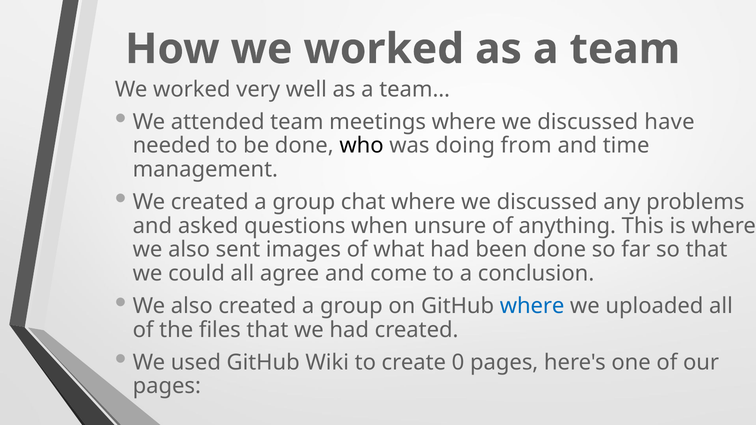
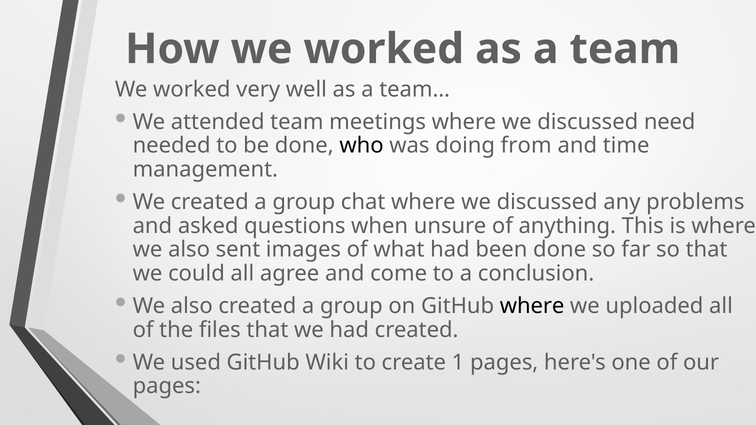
have: have -> need (670, 122)
where colour: blue -> black (532, 306)
0: 0 -> 1 (458, 363)
